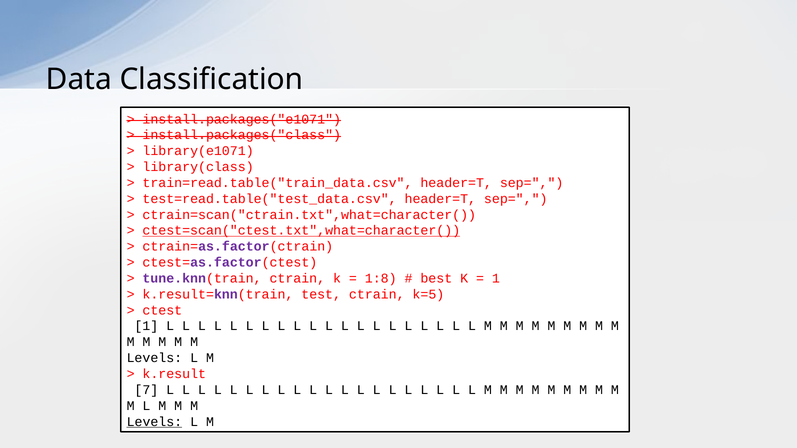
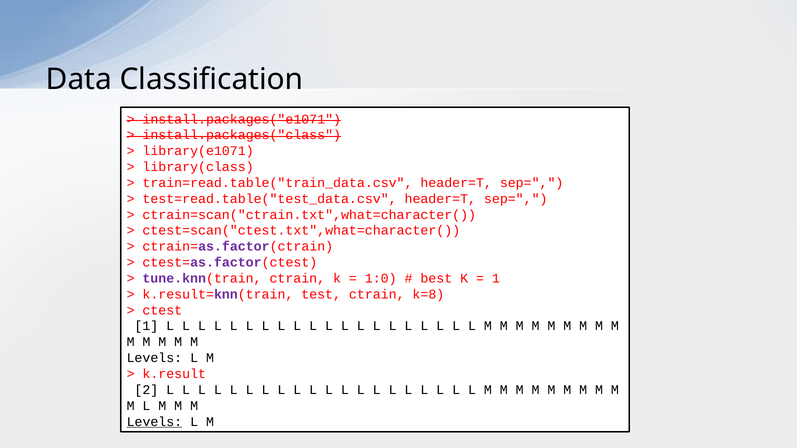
ctest=scan("ctest.txt",what=character( underline: present -> none (301, 231)
1:8: 1:8 -> 1:0 (381, 279)
k=5: k=5 -> k=8 (428, 294)
7: 7 -> 2 (146, 390)
